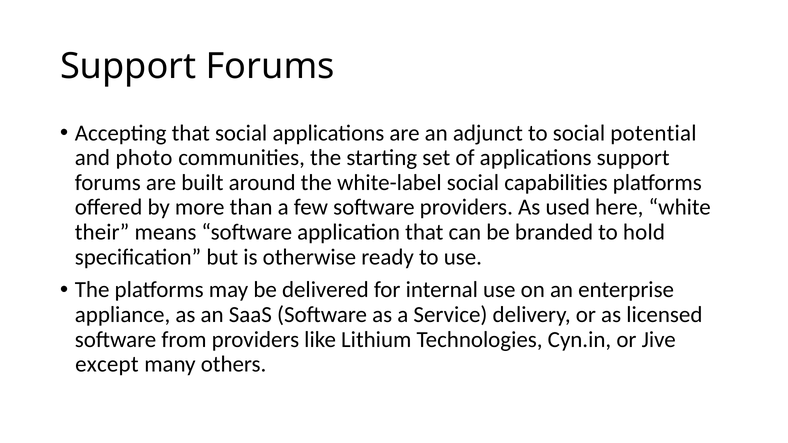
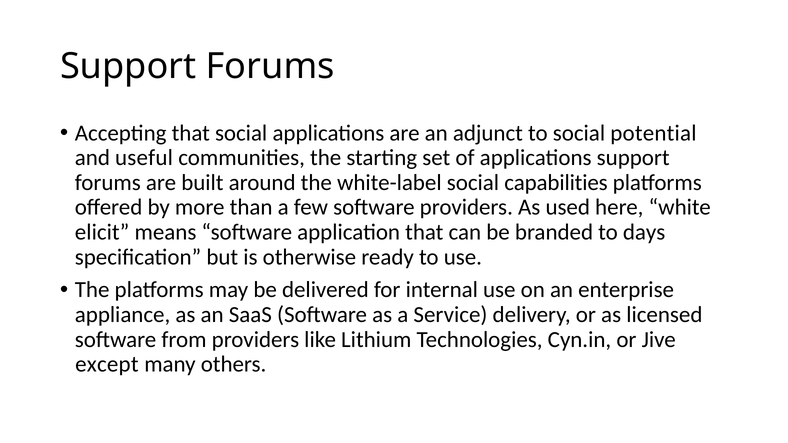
photo: photo -> useful (144, 158)
their: their -> elicit (102, 232)
hold: hold -> days (644, 232)
